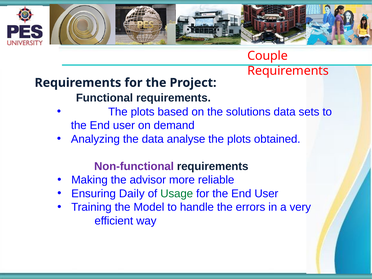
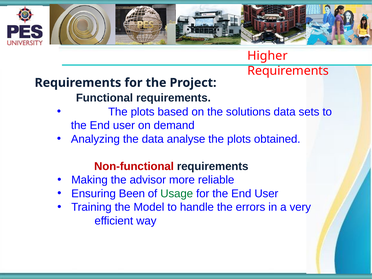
Couple: Couple -> Higher (268, 56)
Non-functional colour: purple -> red (134, 166)
Daily: Daily -> Been (132, 194)
